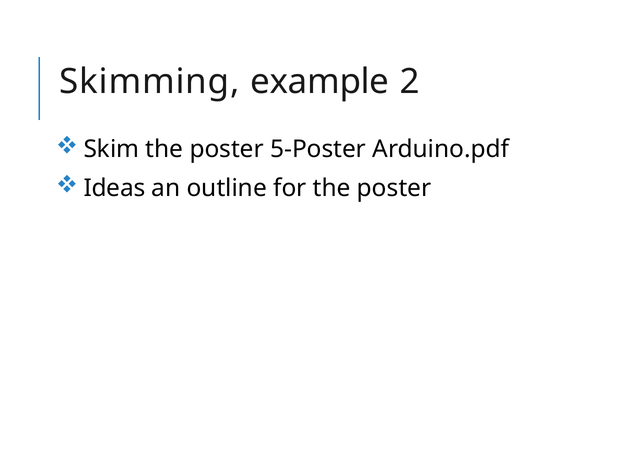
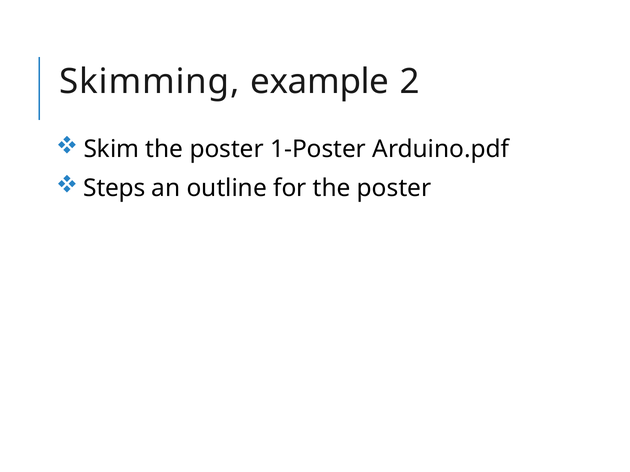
5-Poster: 5-Poster -> 1-Poster (318, 150)
Ideas: Ideas -> Steps (114, 188)
